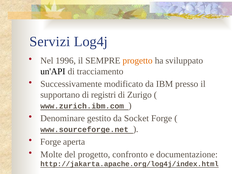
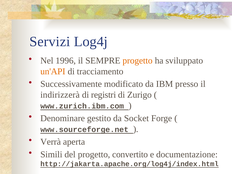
un'API colour: black -> orange (53, 71)
supportano: supportano -> indirizzerà (60, 95)
Forge: Forge -> Verrà (51, 142)
Molte: Molte -> Simili (51, 154)
confronto: confronto -> convertito (130, 154)
